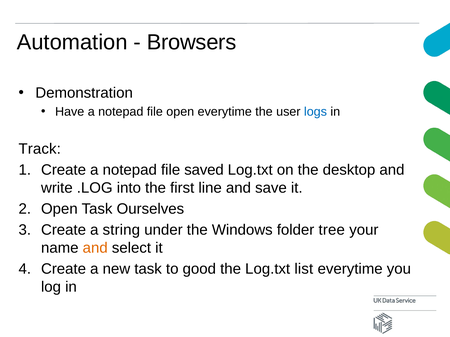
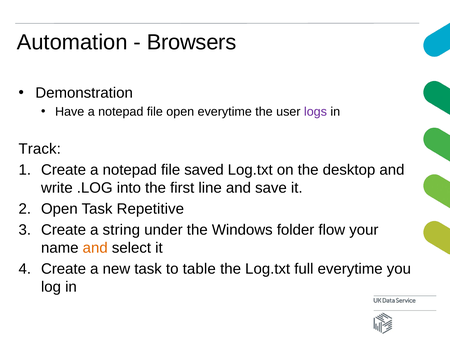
logs colour: blue -> purple (315, 112)
Ourselves: Ourselves -> Repetitive (150, 209)
tree: tree -> flow (332, 230)
good: good -> table (199, 269)
list: list -> full (304, 269)
